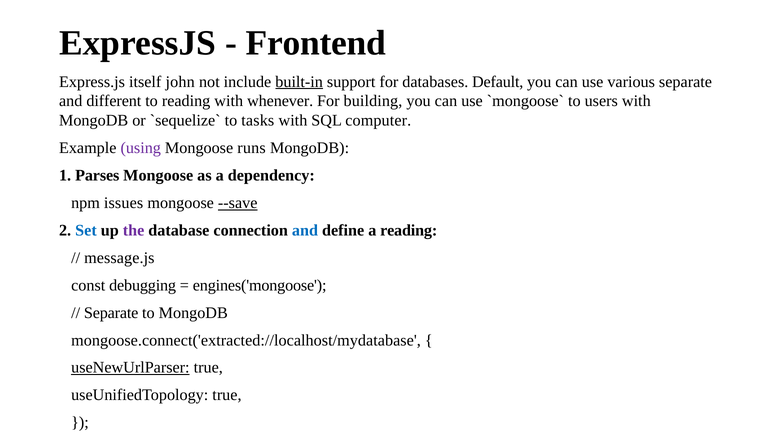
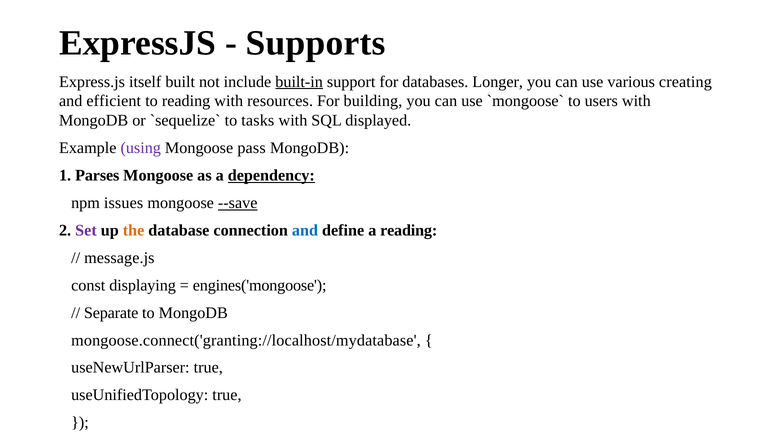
Frontend: Frontend -> Supports (316, 43)
john: john -> built (180, 82)
Default: Default -> Longer (498, 82)
various separate: separate -> creating (685, 82)
different: different -> efficient (114, 101)
whenever: whenever -> resources (280, 101)
computer: computer -> displayed (378, 120)
runs: runs -> pass (252, 148)
dependency underline: none -> present (271, 175)
Set colour: blue -> purple (86, 230)
the colour: purple -> orange (134, 230)
debugging: debugging -> displaying (143, 285)
mongoose.connect('extracted://localhost/mydatabase: mongoose.connect('extracted://localhost/mydatabase -> mongoose.connect('granting://localhost/mydatabase (246, 340)
useNewUrlParser underline: present -> none (130, 368)
